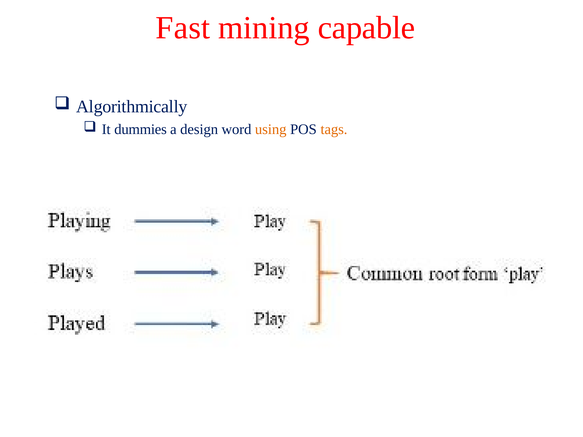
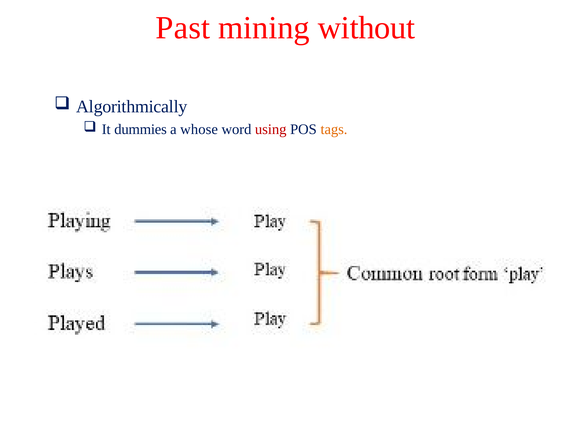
Fast: Fast -> Past (183, 28)
capable: capable -> without (366, 28)
design: design -> whose (199, 129)
using colour: orange -> red (271, 129)
